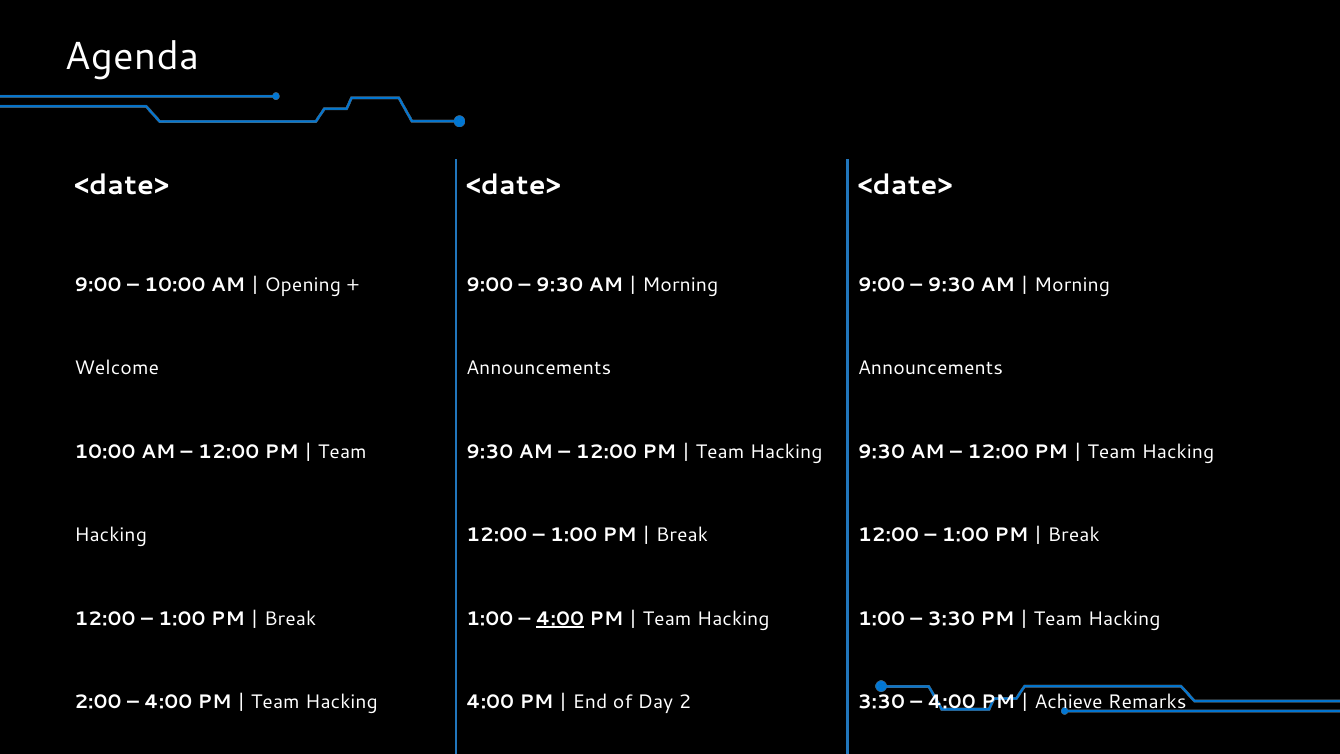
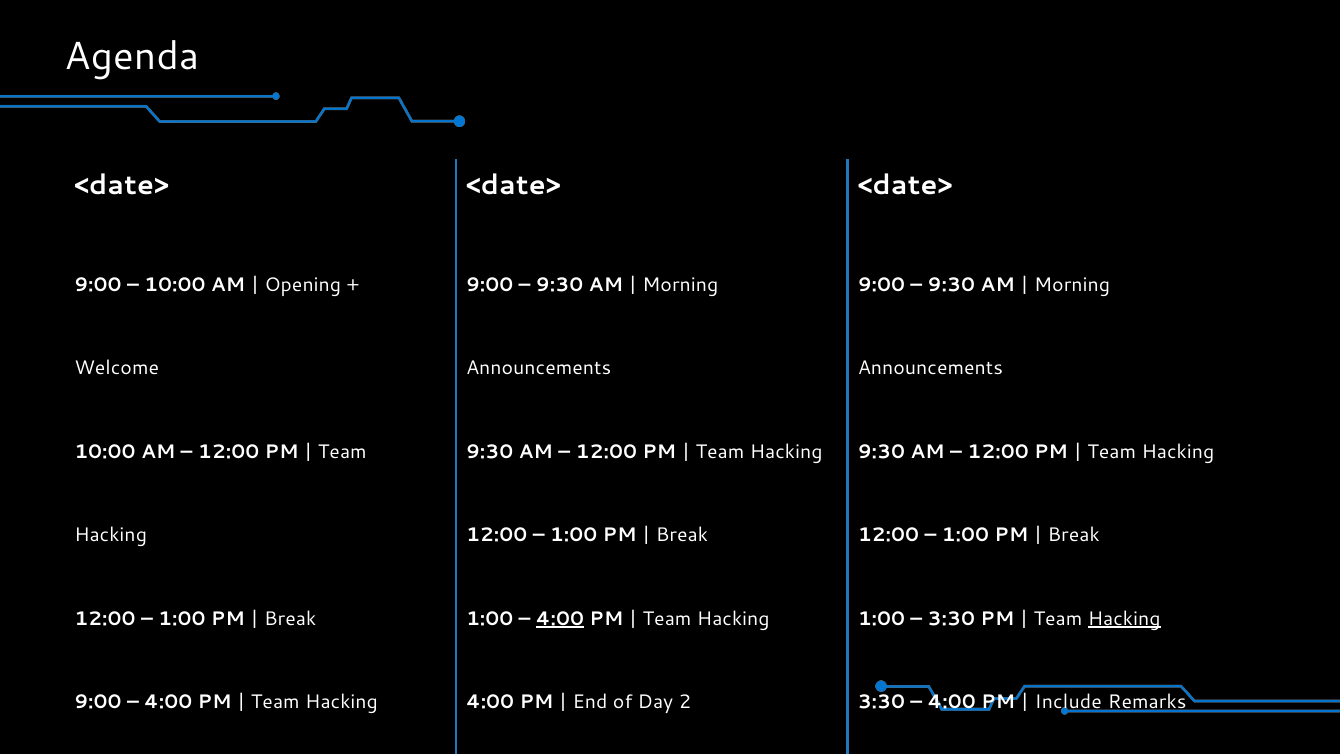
Hacking underline: none -> present (1124, 618)
2:00: 2:00 -> 9:00 (98, 702)
Achieve: Achieve -> Include (1068, 702)
